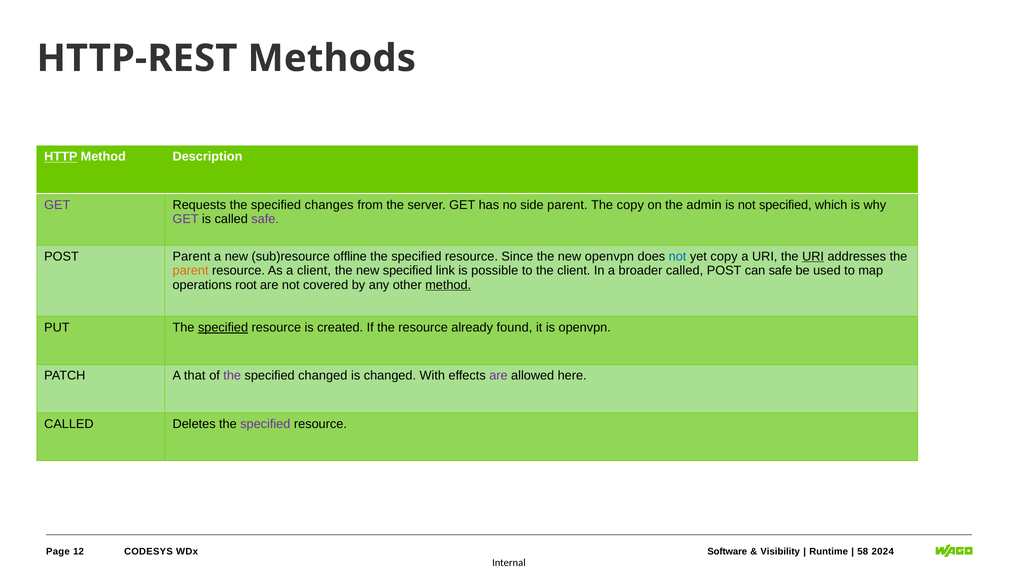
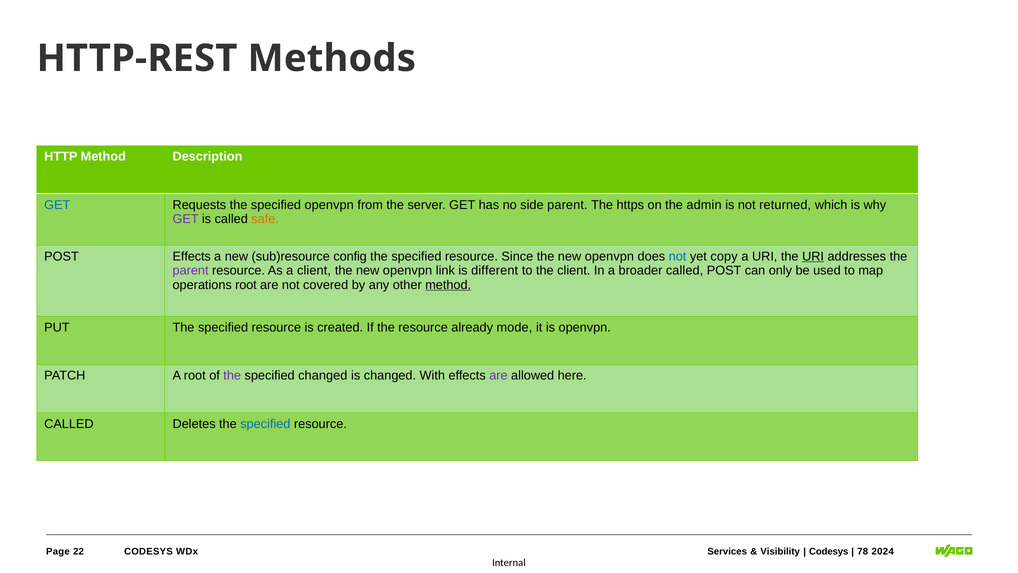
HTTP underline: present -> none (61, 157)
GET colour: purple -> blue (57, 205)
specified changes: changes -> openvpn (329, 205)
The copy: copy -> https (630, 205)
not specified: specified -> returned (785, 205)
safe colour: purple -> orange (265, 219)
POST Parent: Parent -> Effects (192, 256)
offline: offline -> config (350, 256)
parent colour: orange -> purple (191, 270)
specified: specified -> openvpn (408, 270)
possible: possible -> different (495, 270)
can safe: safe -> only (780, 270)
specified underline: present -> none (223, 327)
found: found -> mode (514, 327)
A that: that -> root (195, 376)
specified colour: purple -> blue (265, 424)
12: 12 -> 22 (79, 551)
Software: Software -> Services (727, 551)
Runtime: Runtime -> Codesys (829, 551)
58: 58 -> 78 (863, 551)
